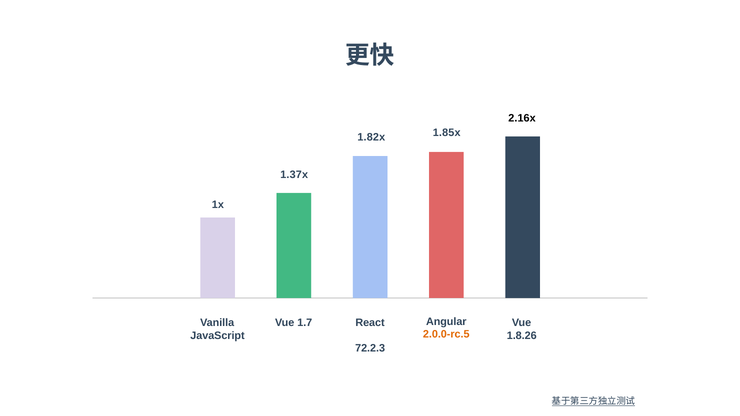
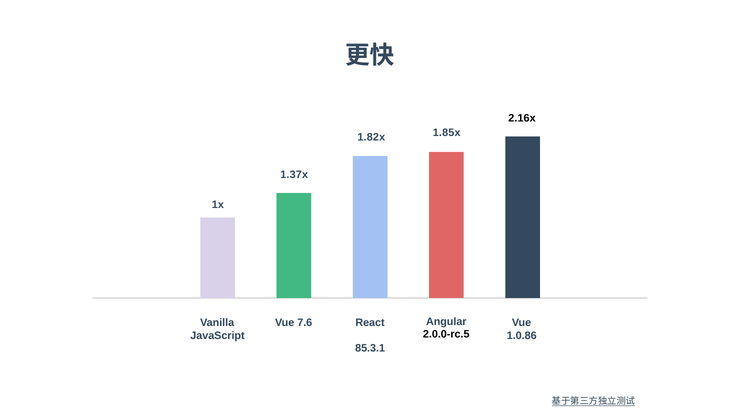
1.7: 1.7 -> 7.6 (305, 323)
2.0.0-rc.5 colour: orange -> black (446, 334)
1.8.26: 1.8.26 -> 1.0.86 (522, 336)
72.2.3: 72.2.3 -> 85.3.1 (370, 348)
